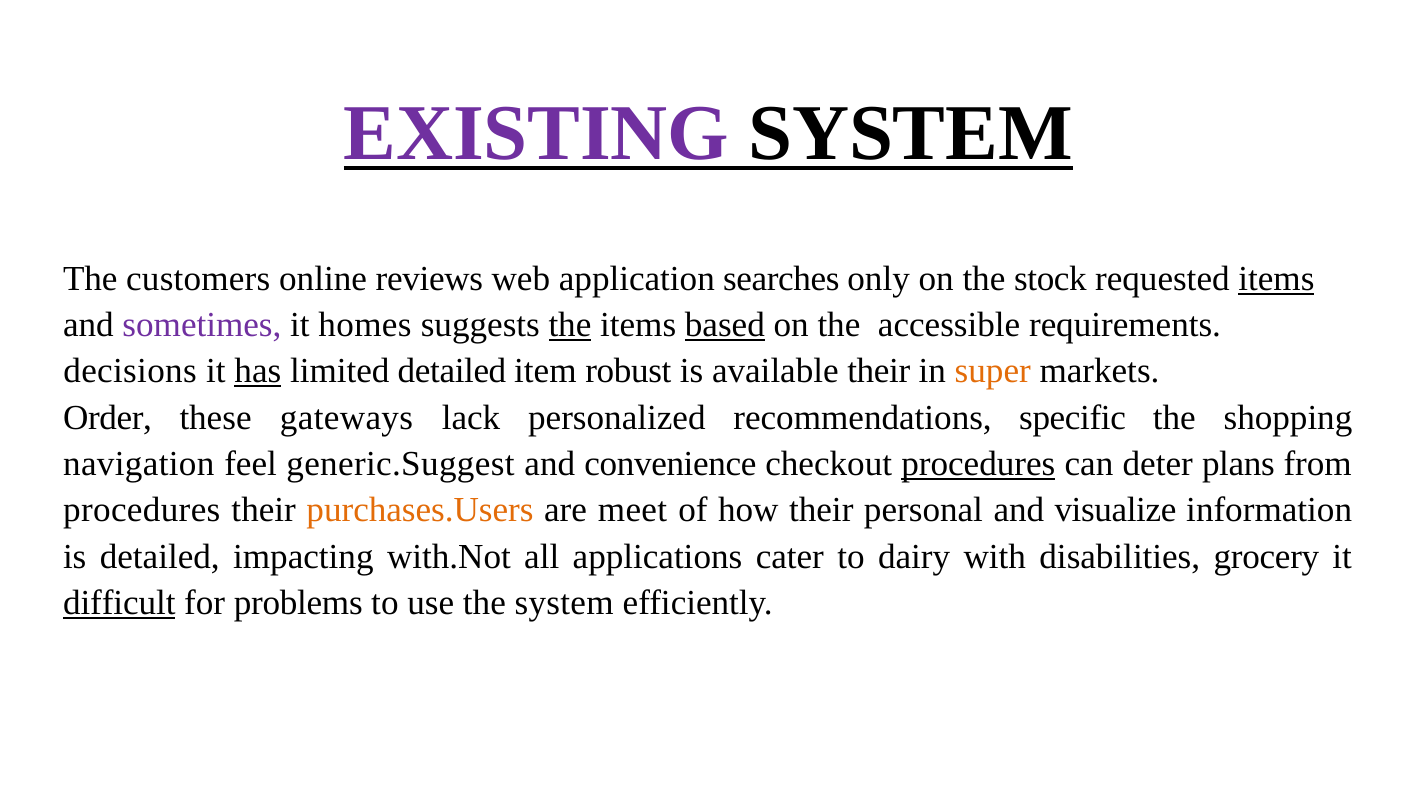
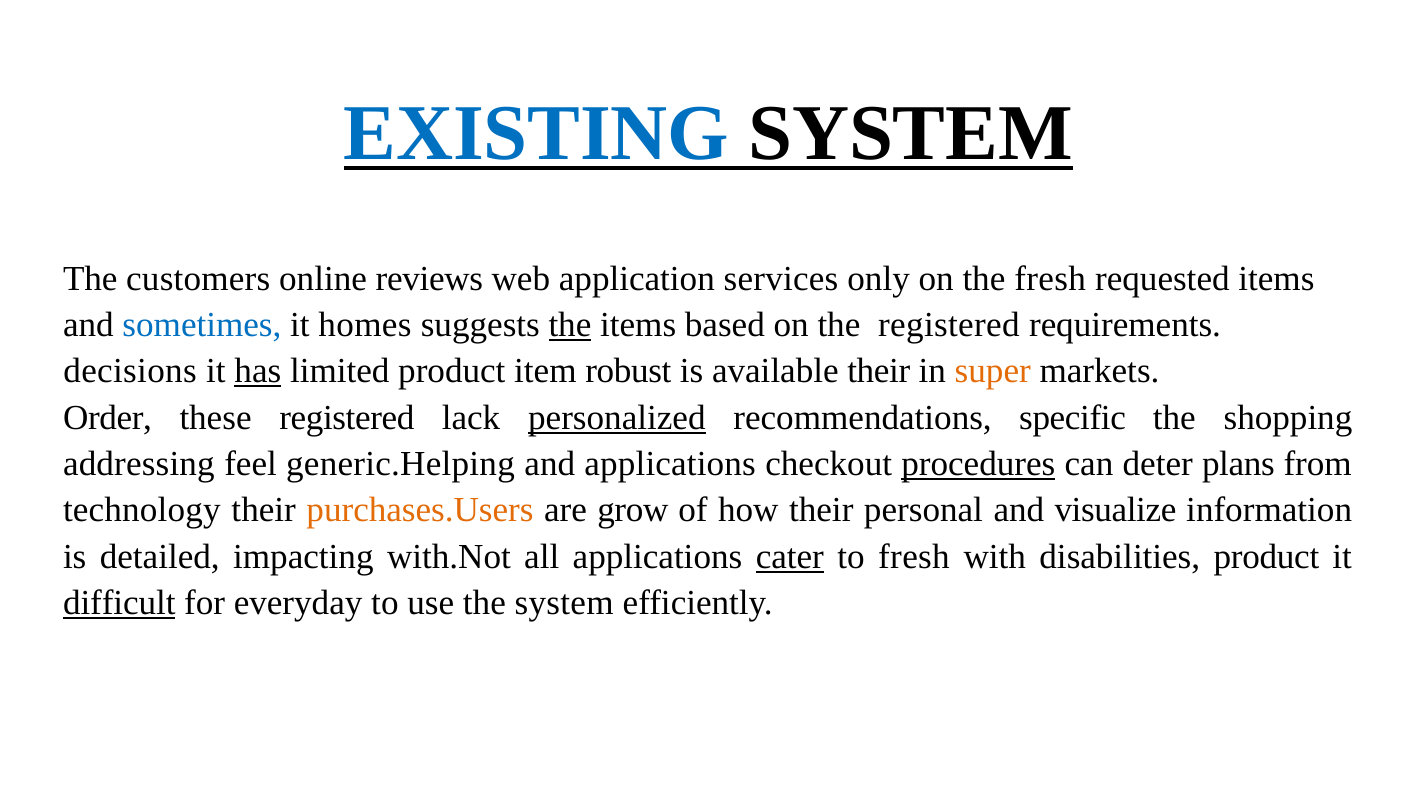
EXISTING colour: purple -> blue (537, 133)
searches: searches -> services (781, 279)
the stock: stock -> fresh (1050, 279)
items underline: present -> none (1276, 279)
sometimes colour: purple -> blue (202, 325)
based underline: present -> none (725, 325)
the accessible: accessible -> registered (949, 325)
limited detailed: detailed -> product (452, 371)
these gateways: gateways -> registered (347, 418)
personalized underline: none -> present (617, 418)
navigation: navigation -> addressing (139, 464)
generic.Suggest: generic.Suggest -> generic.Helping (400, 464)
and convenience: convenience -> applications (670, 464)
procedures: procedures -> technology (142, 510)
meet: meet -> grow (633, 510)
cater underline: none -> present (790, 557)
to dairy: dairy -> fresh (914, 557)
disabilities grocery: grocery -> product (1266, 557)
problems: problems -> everyday (298, 603)
